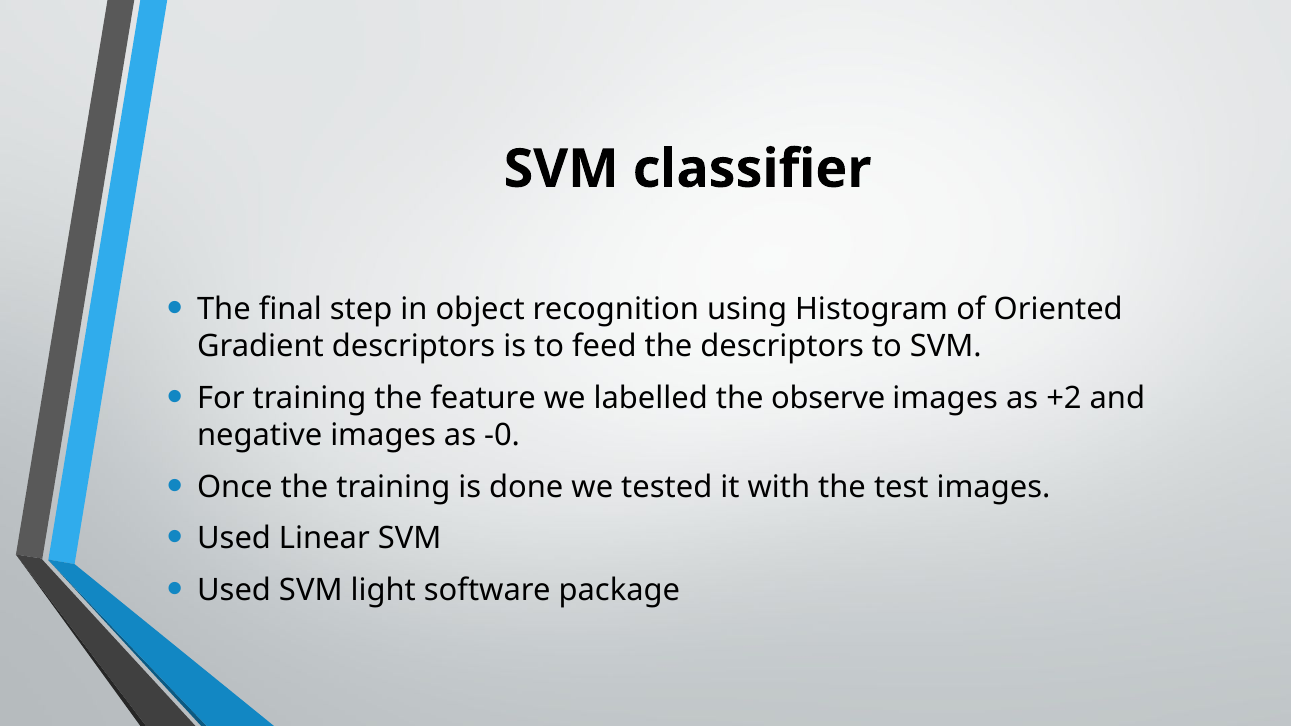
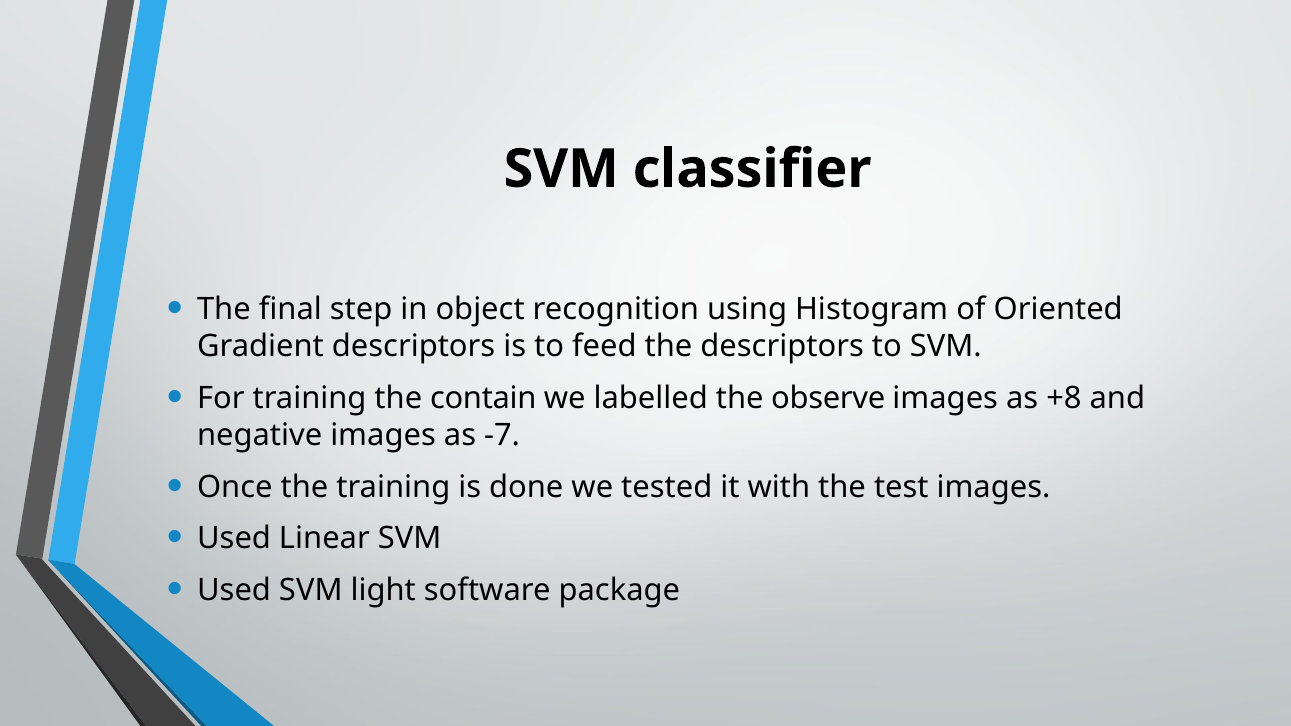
feature: feature -> contain (483, 398)
+2: +2 -> +8 (1064, 398)
-0: -0 -> -7 (502, 435)
